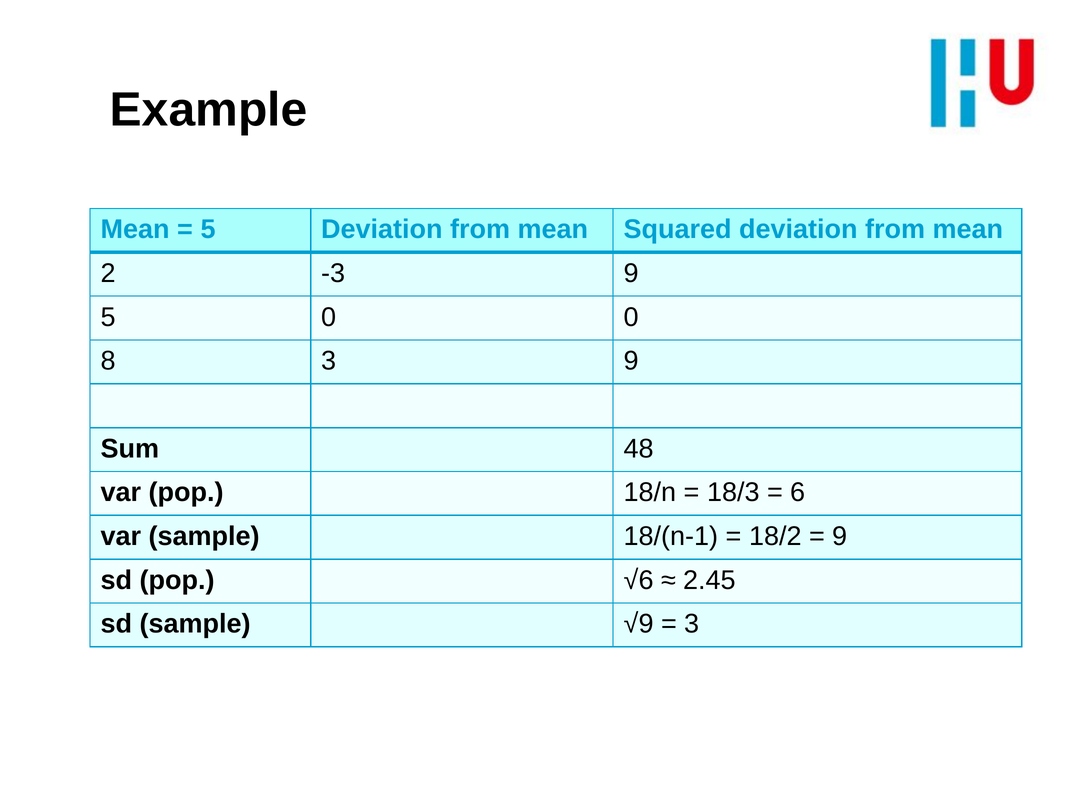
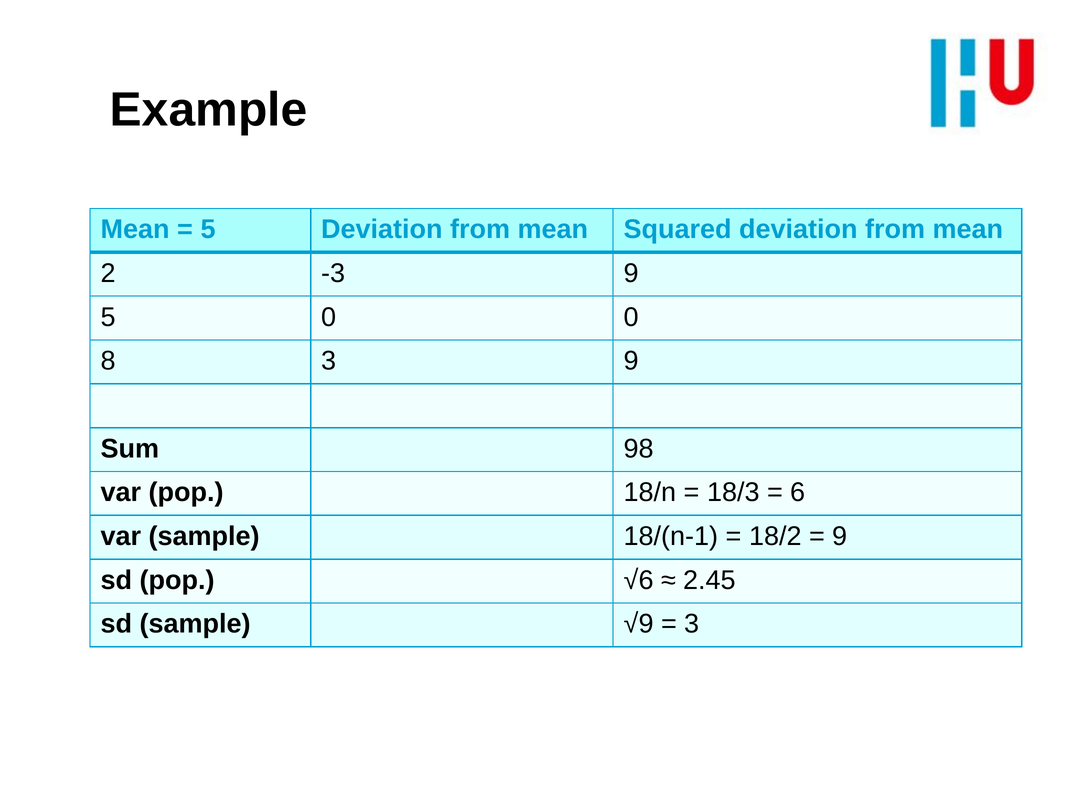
48: 48 -> 98 (639, 449)
